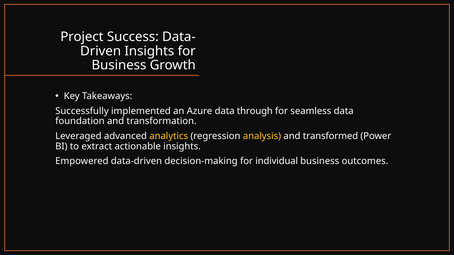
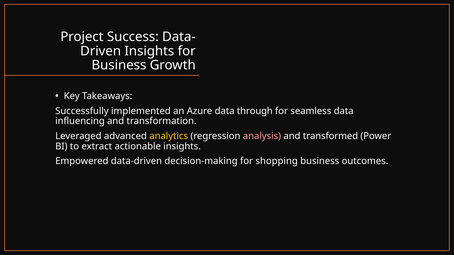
foundation: foundation -> influencing (80, 121)
analysis colour: yellow -> pink (262, 136)
individual: individual -> shopping (277, 161)
